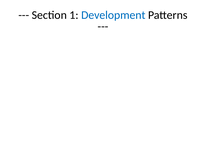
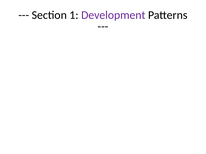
Development colour: blue -> purple (113, 15)
